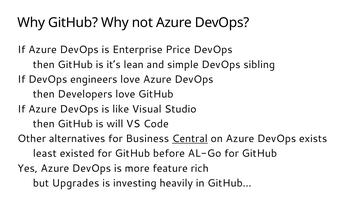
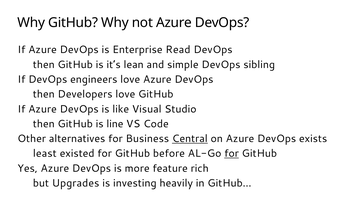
Price: Price -> Read (178, 50)
will: will -> line (115, 124)
for underline: none -> present (232, 153)
